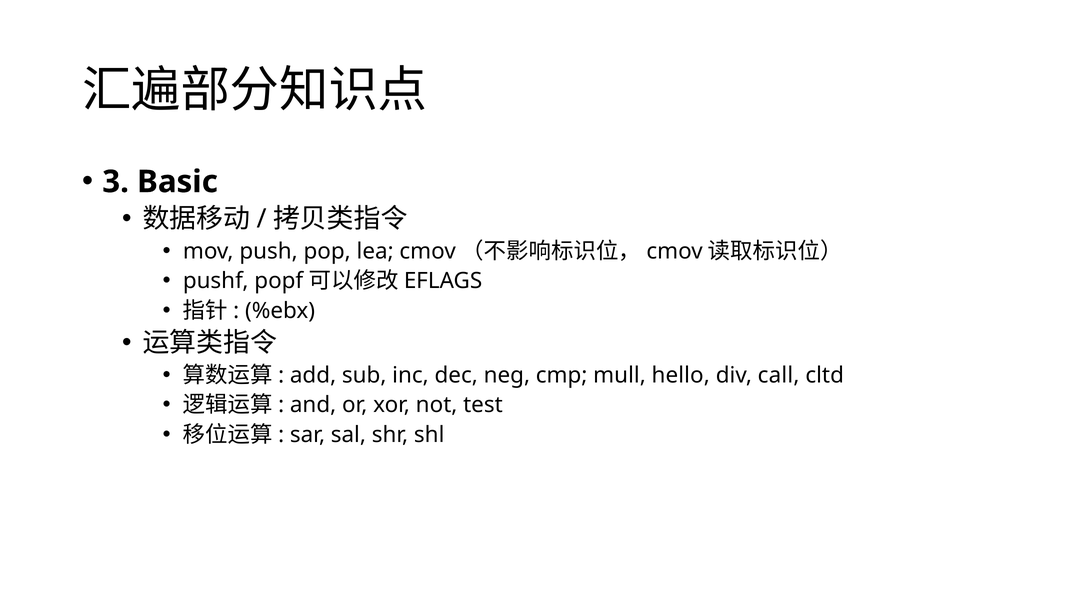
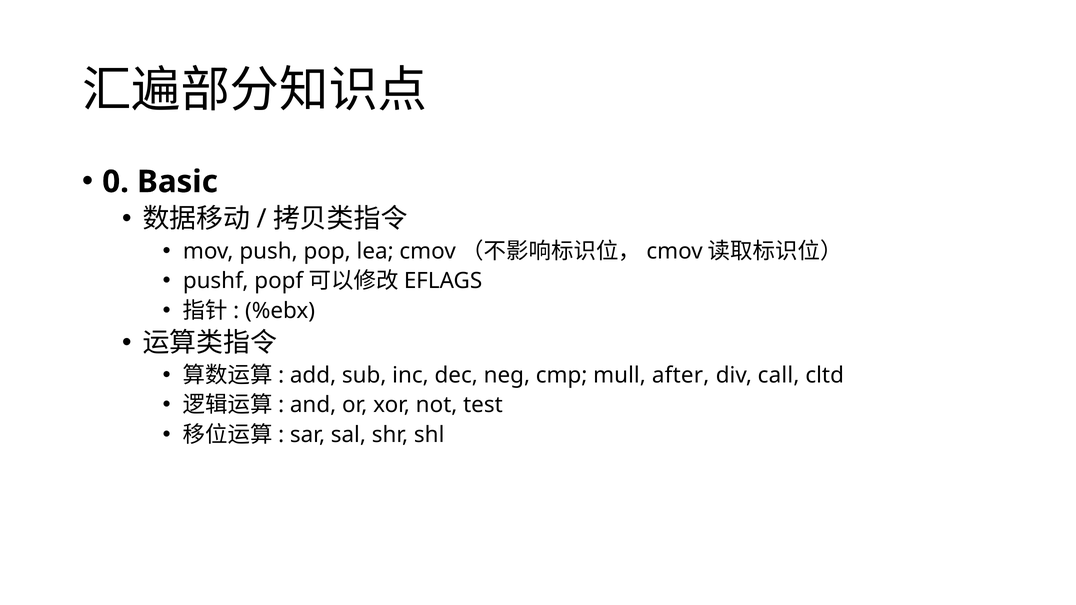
3: 3 -> 0 (116, 182)
hello: hello -> after (681, 375)
